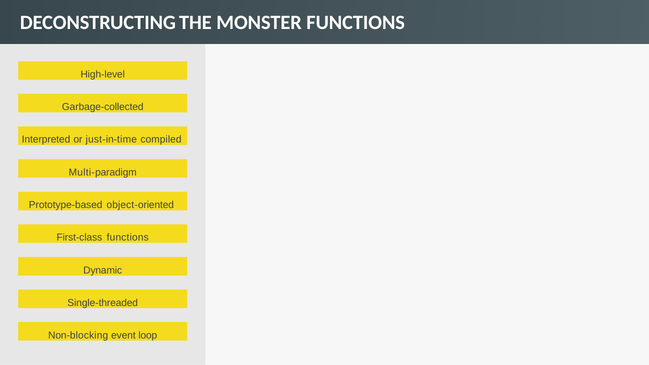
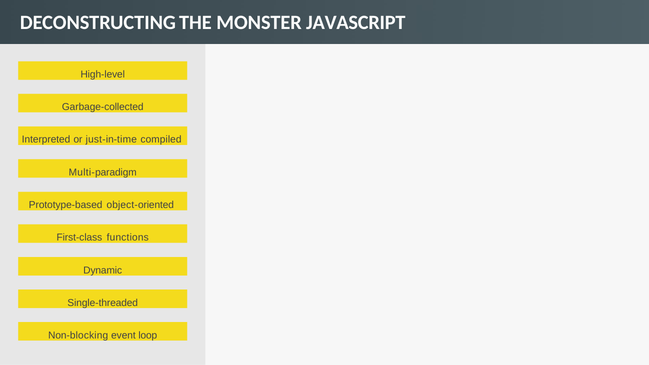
MONSTER FUNCTIONS: FUNCTIONS -> JAVASCRIPT (356, 22)
